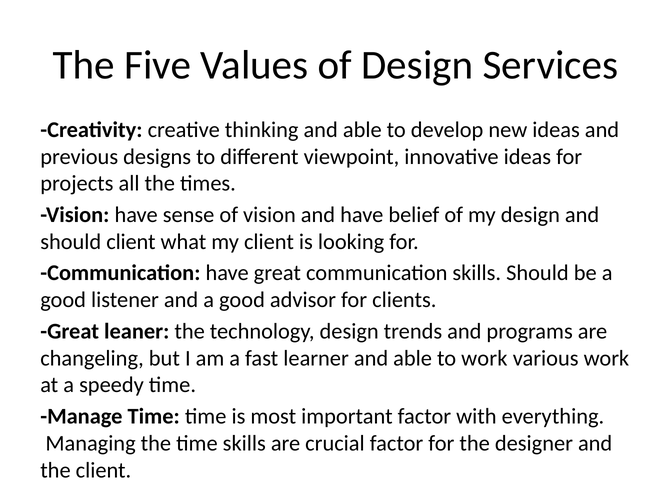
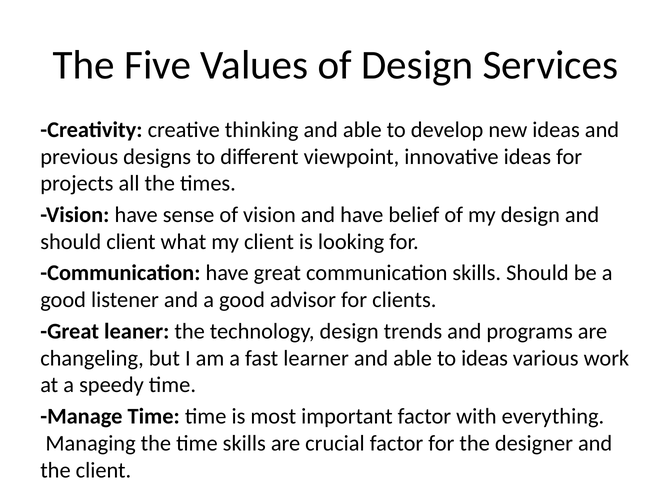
to work: work -> ideas (485, 358)
